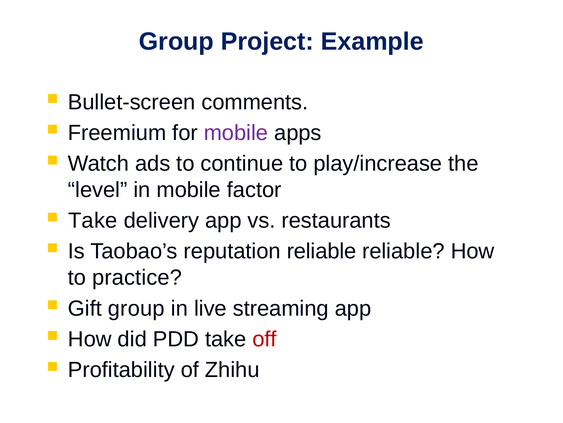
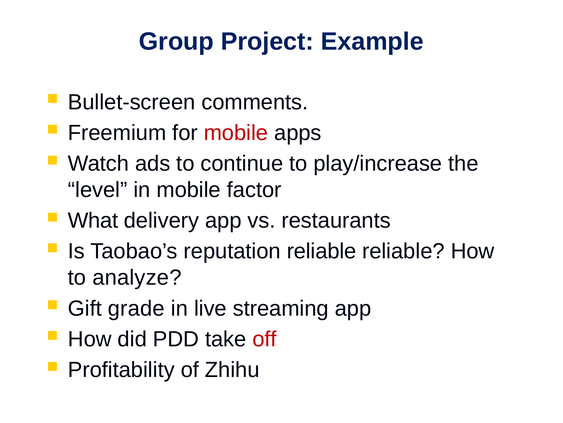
mobile colour: purple -> red (236, 133)
Take: Take -> What (93, 220)
practice: practice -> analyze (137, 277)
Gift group: group -> grade (136, 308)
